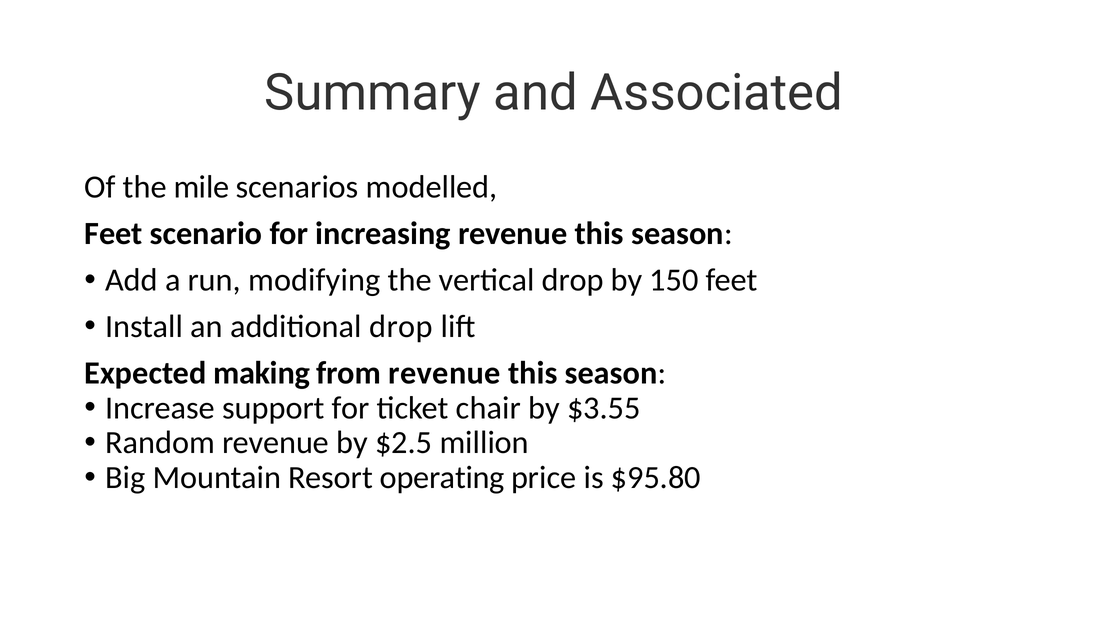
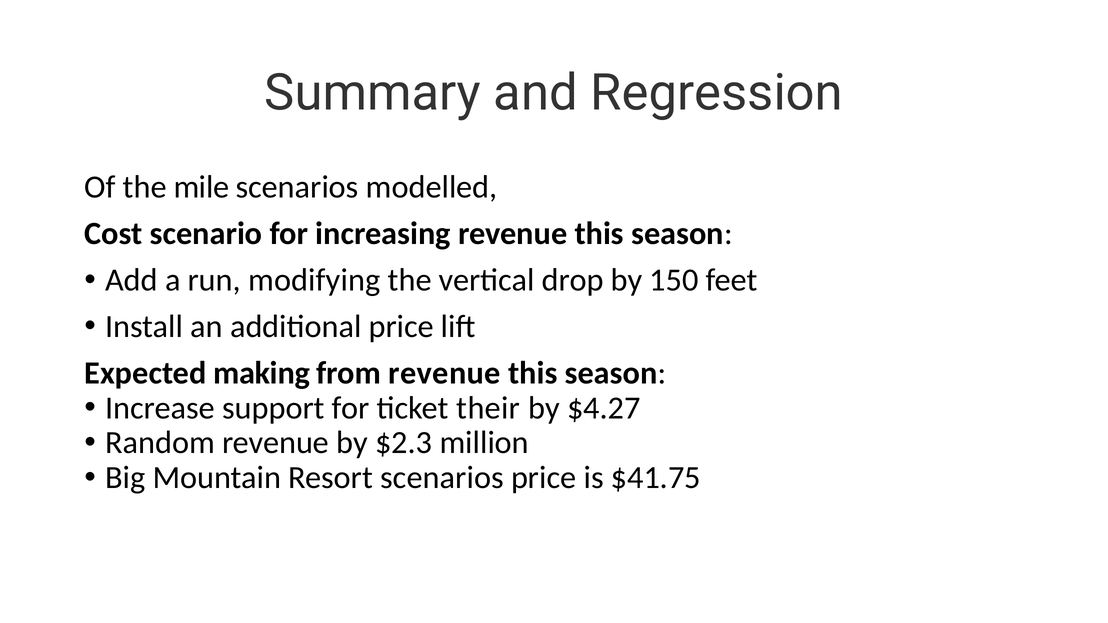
Associated: Associated -> Regression (717, 93)
Feet: Feet -> Cost (114, 234)
additional drop: drop -> price (401, 327)
chair: chair -> their (488, 408)
$3.55: $3.55 -> $4.27 (604, 408)
$2.5: $2.5 -> $2.3 (404, 443)
Resort operating: operating -> scenarios (442, 478)
$95.80: $95.80 -> $41.75 (656, 478)
